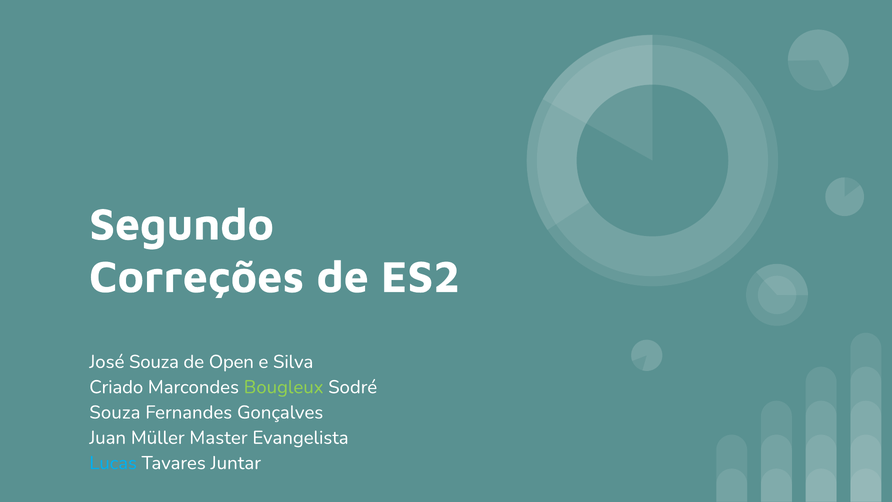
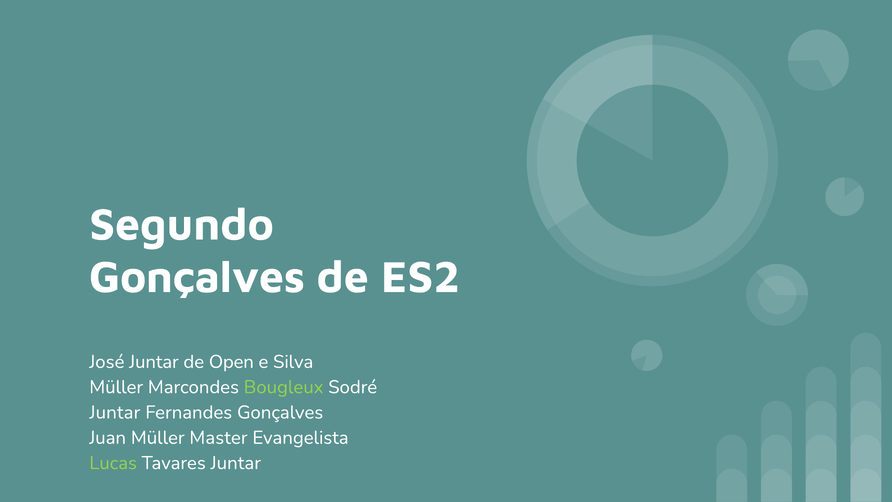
Correções: Correções -> Gonçalves (197, 277)
José Souza: Souza -> Juntar (154, 362)
Criado: Criado -> Müller (116, 387)
Souza: Souza -> Juntar (115, 412)
Lucas colour: light blue -> light green (113, 463)
